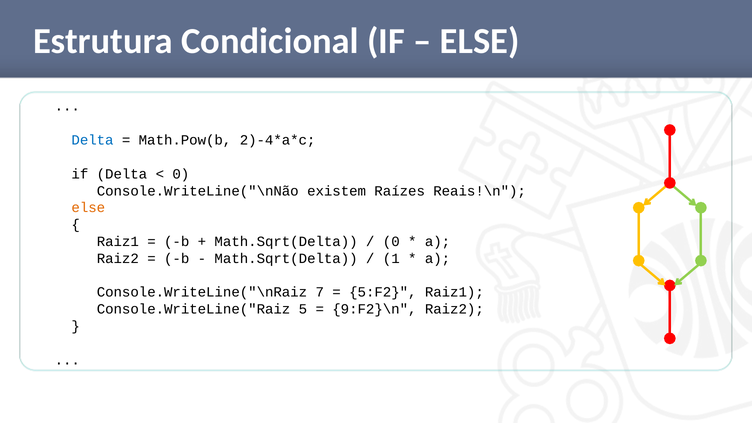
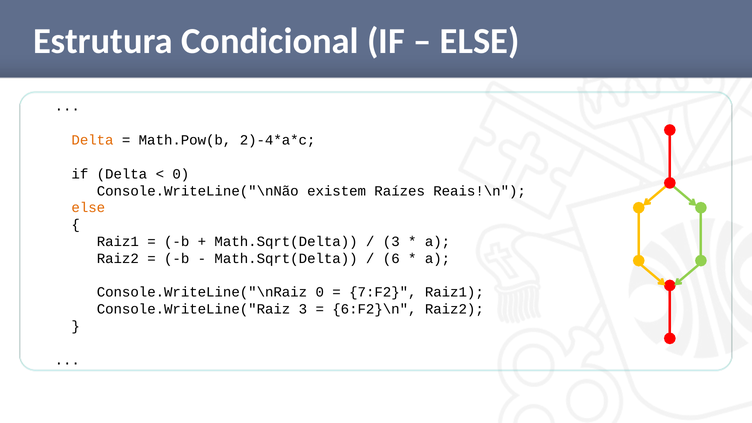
Delta colour: blue -> orange (93, 140)
0: 0 -> 3 (391, 242)
1: 1 -> 6 (391, 258)
Console.WriteLine("\nRaiz 7: 7 -> 0 (320, 292)
5:F2: 5:F2 -> 7:F2 (383, 292)
Console.WriteLine("Raiz 5: 5 -> 3 (303, 309)
9:F2}\n: 9:F2}\n -> 6:F2}\n (374, 309)
